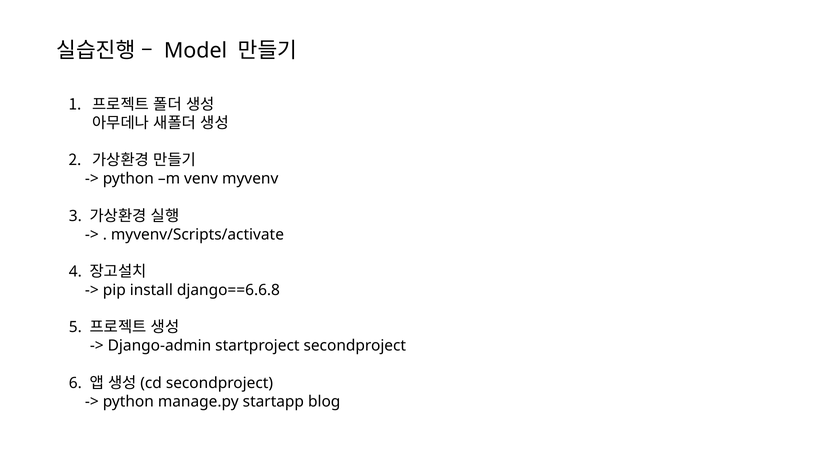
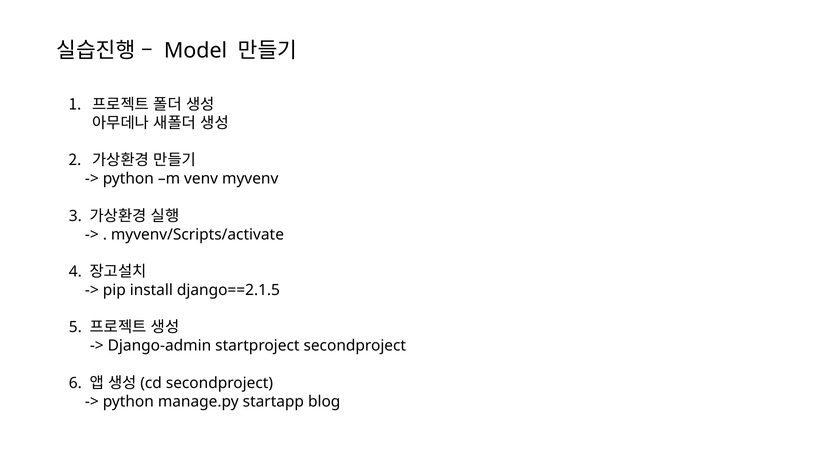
django==6.6.8: django==6.6.8 -> django==2.1.5 (228, 290)
